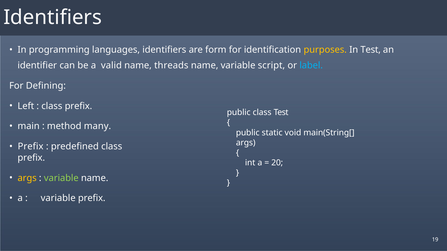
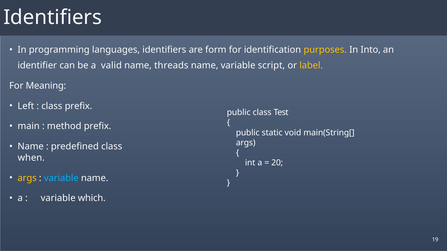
In Test: Test -> Into (371, 50)
label colour: light blue -> yellow (311, 65)
Defining: Defining -> Meaning (46, 86)
method many: many -> prefix (98, 126)
Prefix: Prefix -> Name (31, 147)
prefix: prefix -> when (31, 158)
variable colour: light green -> light blue (61, 178)
variable prefix: prefix -> which (92, 199)
